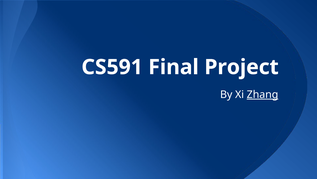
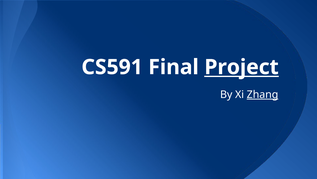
Project underline: none -> present (242, 67)
